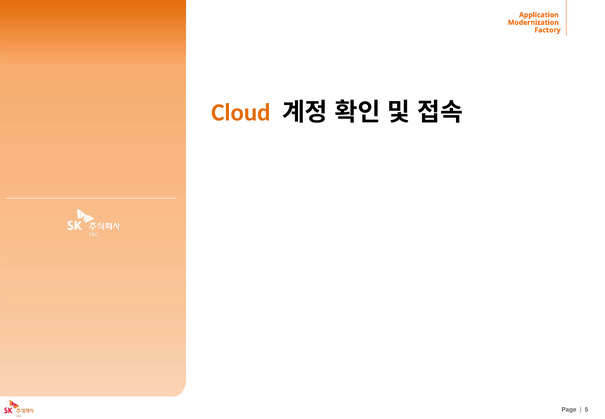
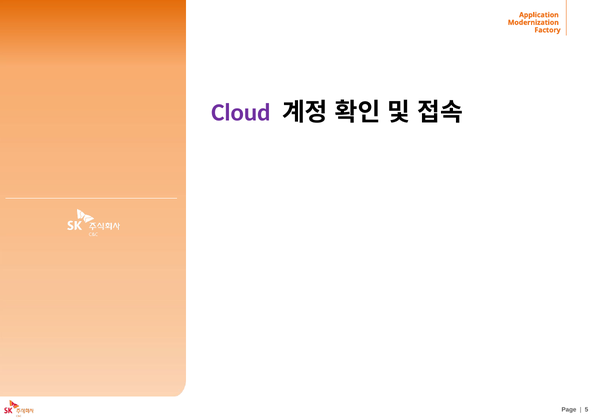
Cloud colour: orange -> purple (241, 113)
